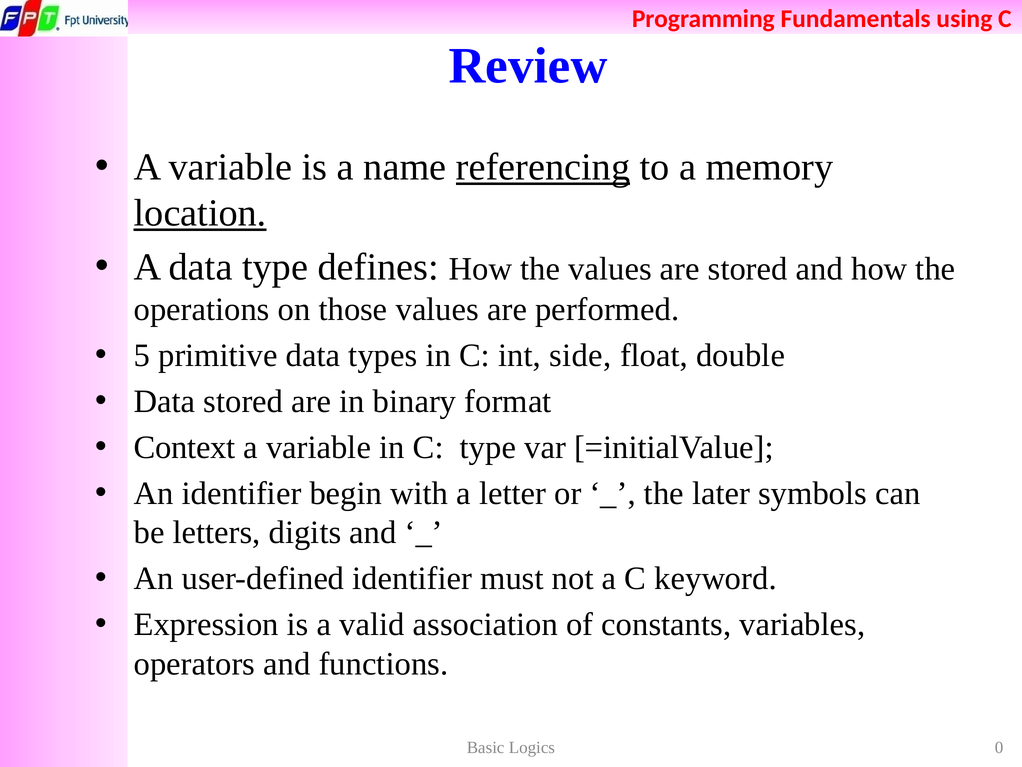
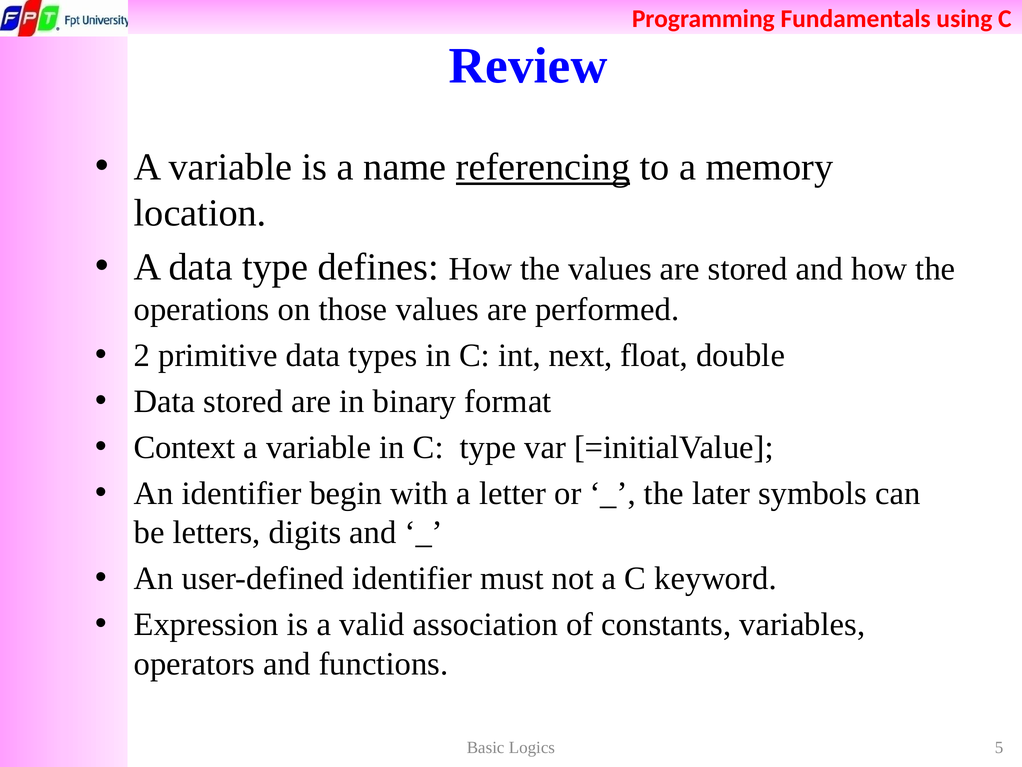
location underline: present -> none (200, 213)
5: 5 -> 2 (142, 355)
side: side -> next (581, 355)
0: 0 -> 5 (999, 747)
